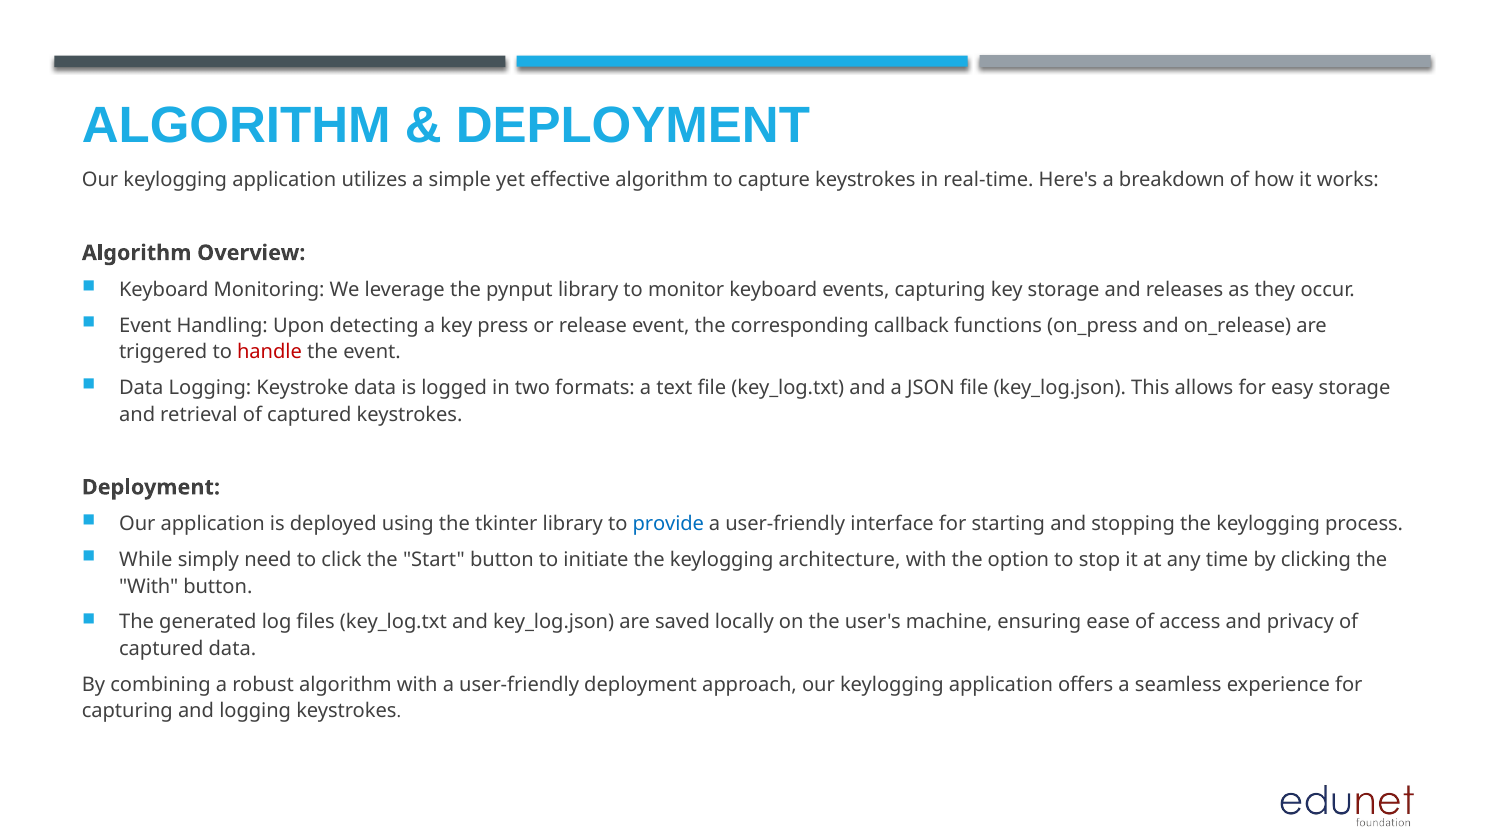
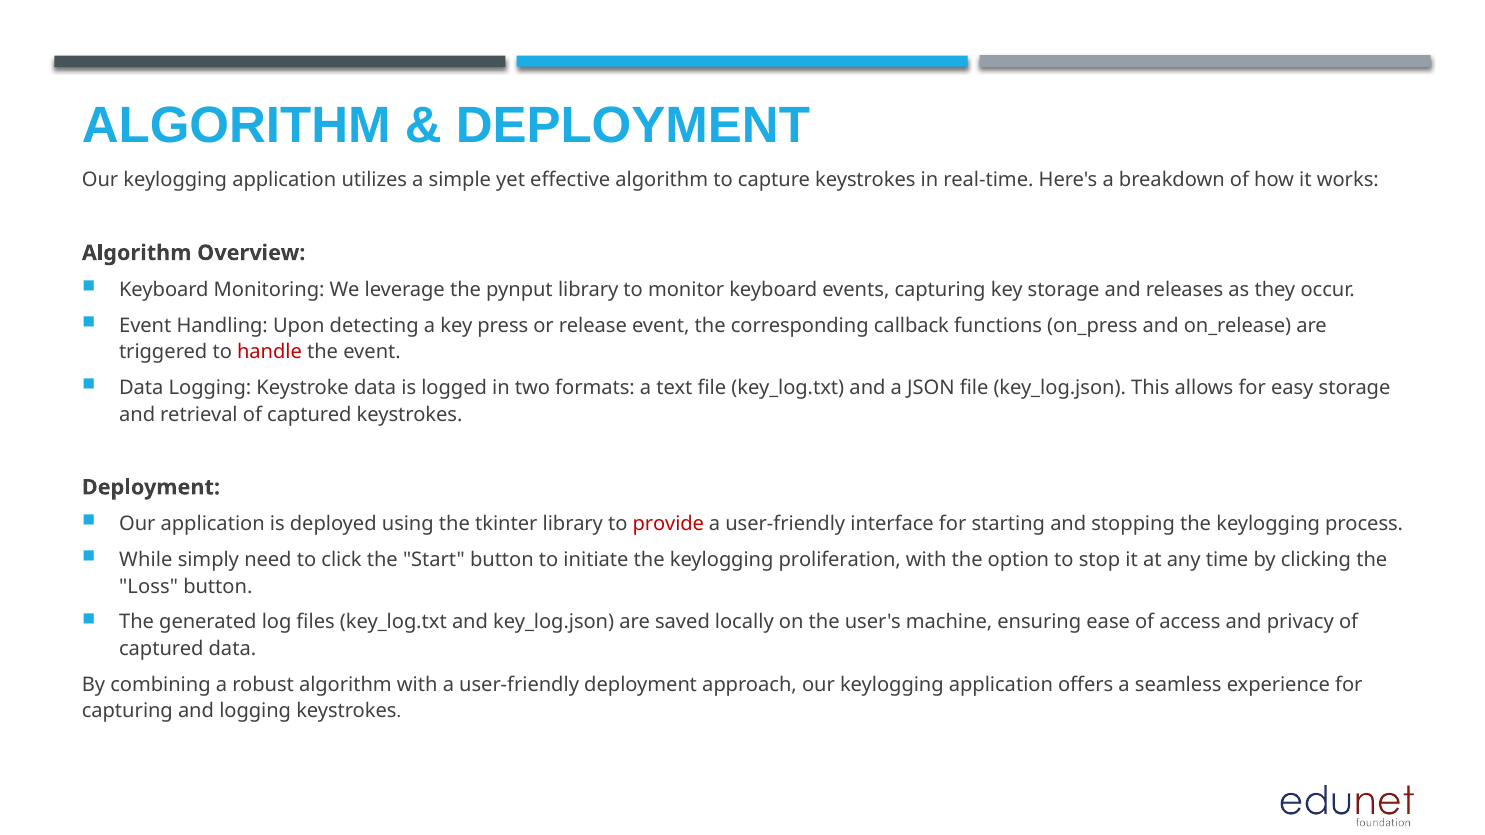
provide colour: blue -> red (668, 524)
architecture: architecture -> proliferation (840, 560)
With: With -> Loss (149, 587)
